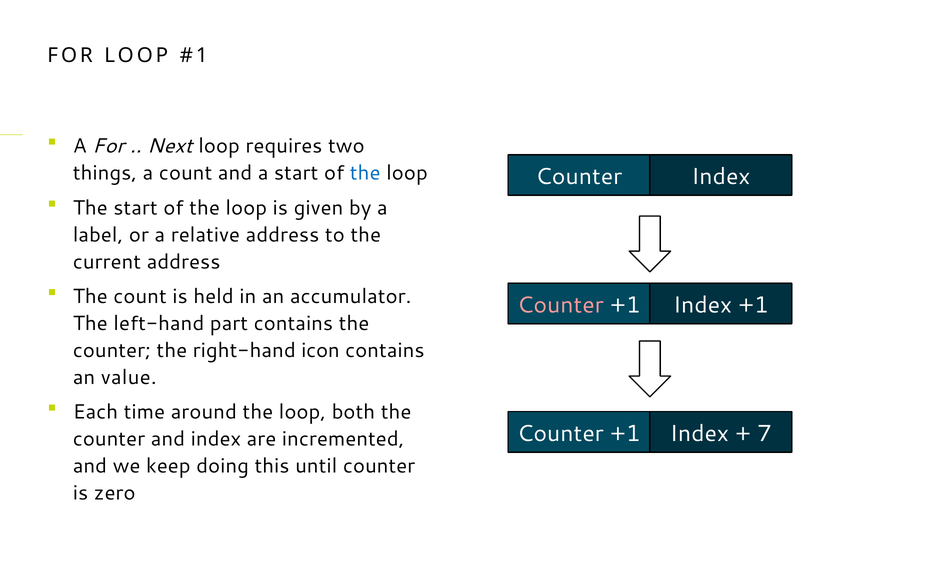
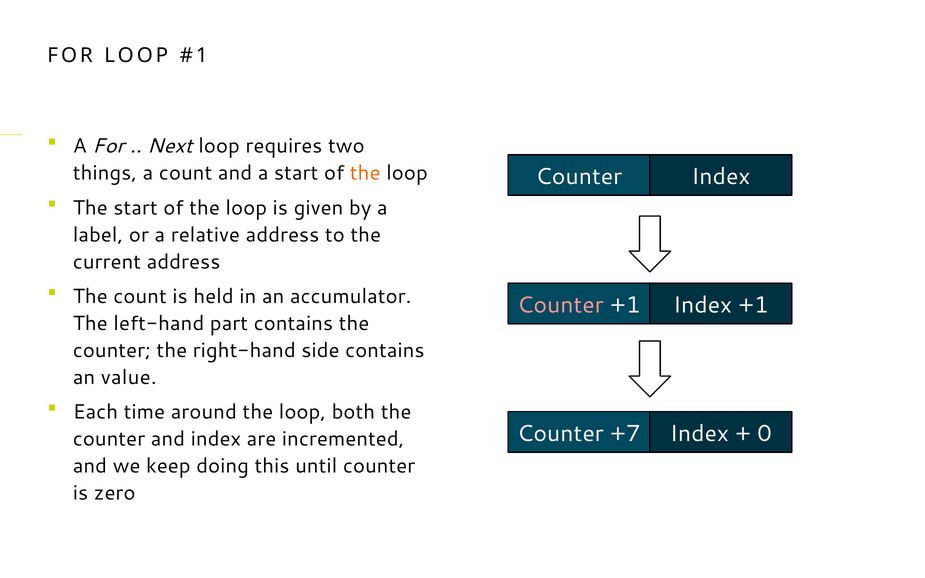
the colour: blue -> orange (365, 173)
icon: icon -> side (320, 350)
+1: +1 -> +7 (625, 434)
7: 7 -> 0 (765, 434)
